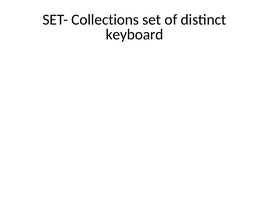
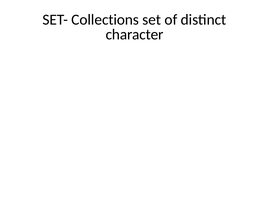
keyboard: keyboard -> character (135, 35)
